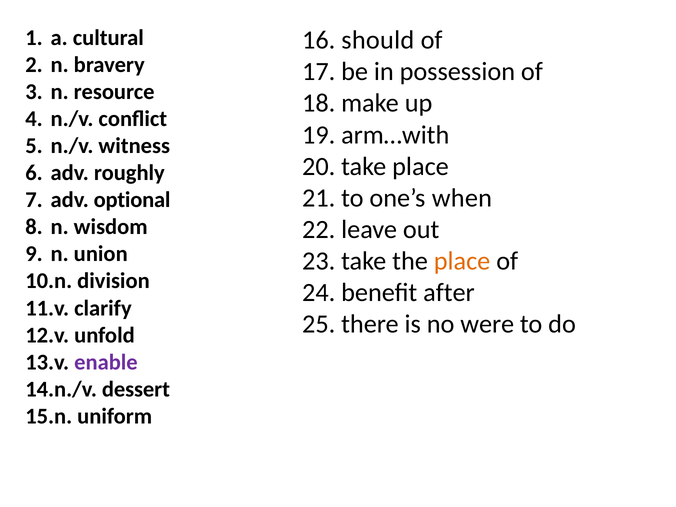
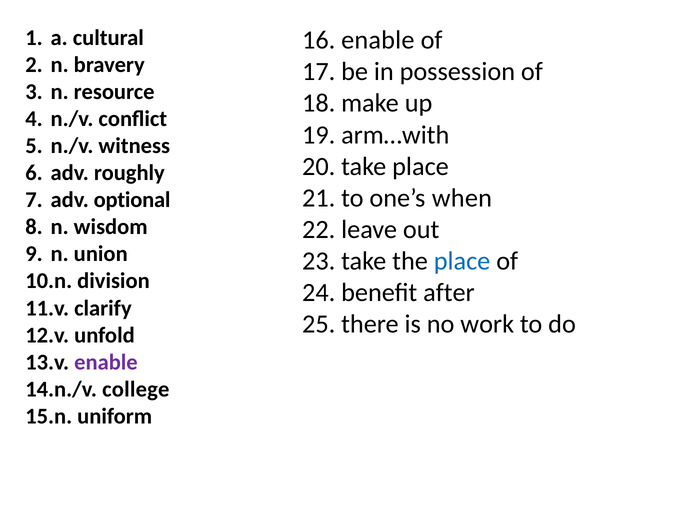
16 should: should -> enable (378, 40)
place colour: orange -> blue (462, 261)
were: were -> work (487, 324)
dessert: dessert -> college (136, 389)
